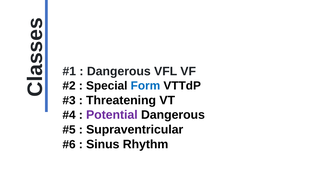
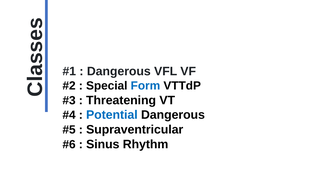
Potential colour: purple -> blue (112, 115)
